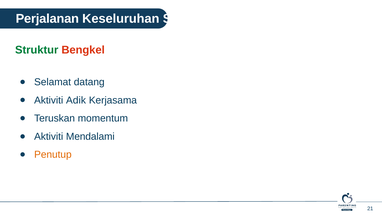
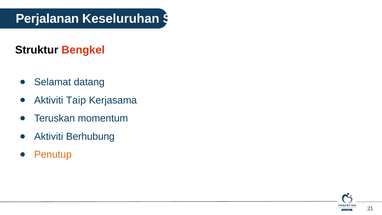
Struktur colour: green -> black (37, 50)
Adik: Adik -> Taip (76, 100)
Mendalami: Mendalami -> Berhubung (90, 136)
